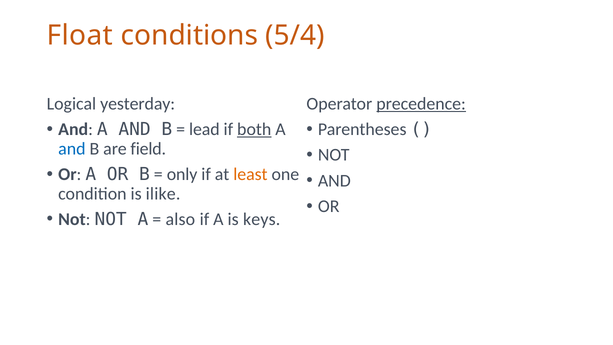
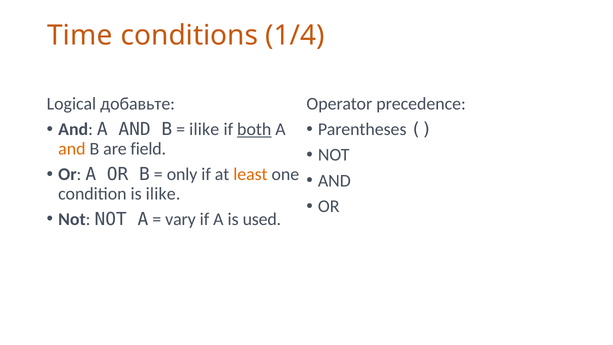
Float: Float -> Time (80, 36)
5/4: 5/4 -> 1/4 (295, 36)
yesterday: yesterday -> добавьте (138, 104)
precedence underline: present -> none (421, 104)
lead: lead -> ilike (204, 129)
and colour: blue -> orange (72, 149)
also: also -> vary (180, 219)
keys: keys -> used (262, 219)
